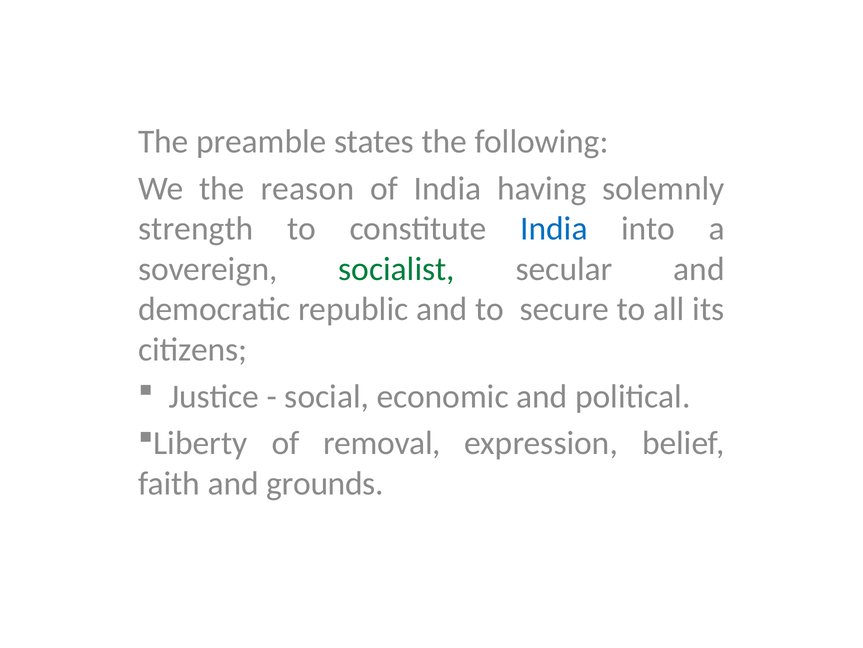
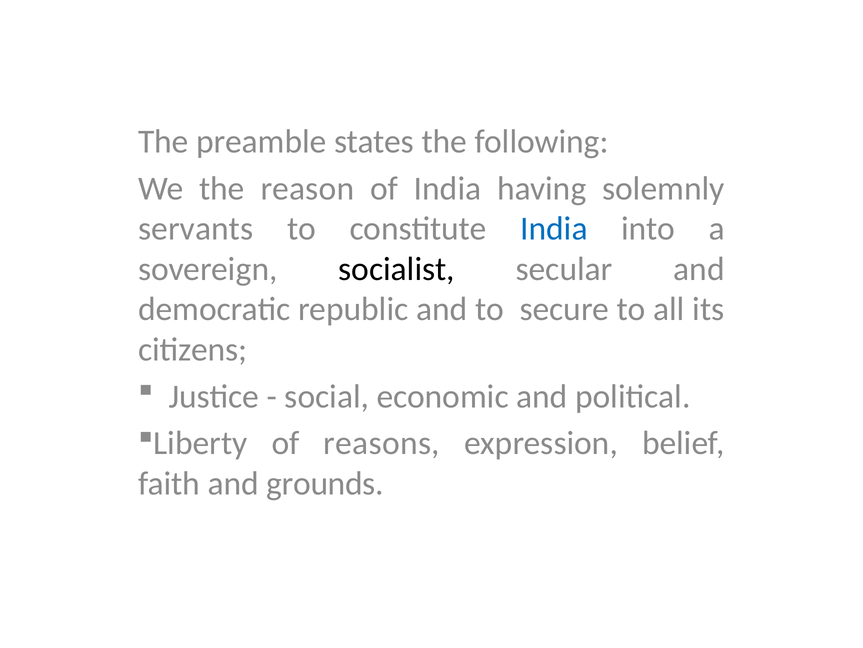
strength: strength -> servants (196, 228)
socialist colour: green -> black (397, 269)
removal: removal -> reasons (382, 443)
